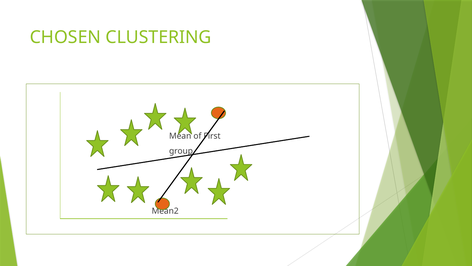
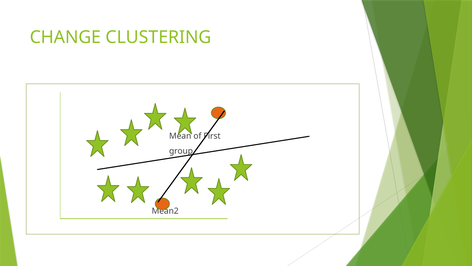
CHOSEN: CHOSEN -> CHANGE (65, 37)
